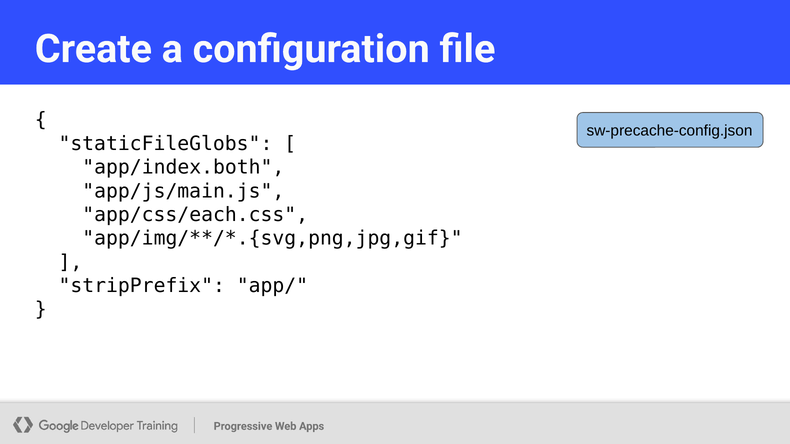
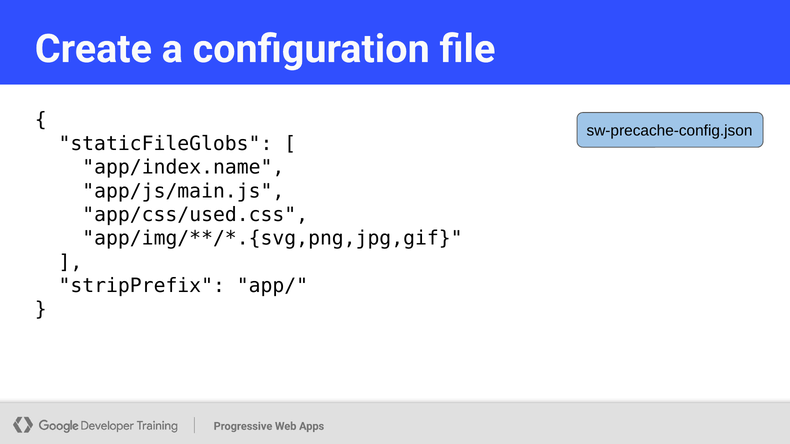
app/index.both: app/index.both -> app/index.name (183, 167)
app/css/each.css: app/css/each.css -> app/css/used.css (195, 215)
